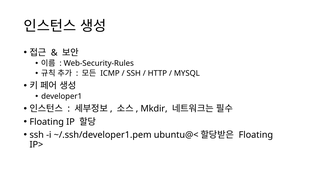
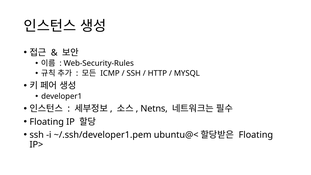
Mkdir: Mkdir -> Netns (154, 109)
